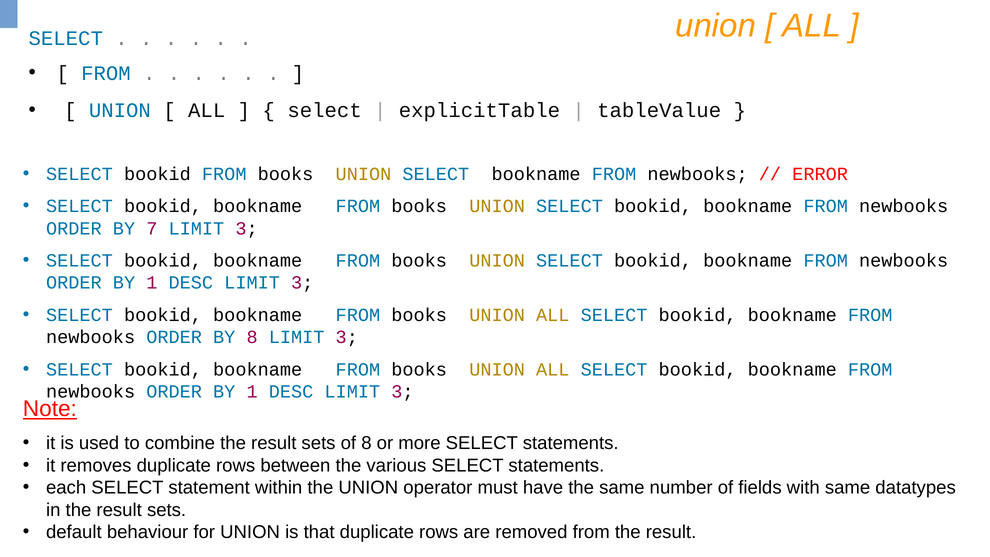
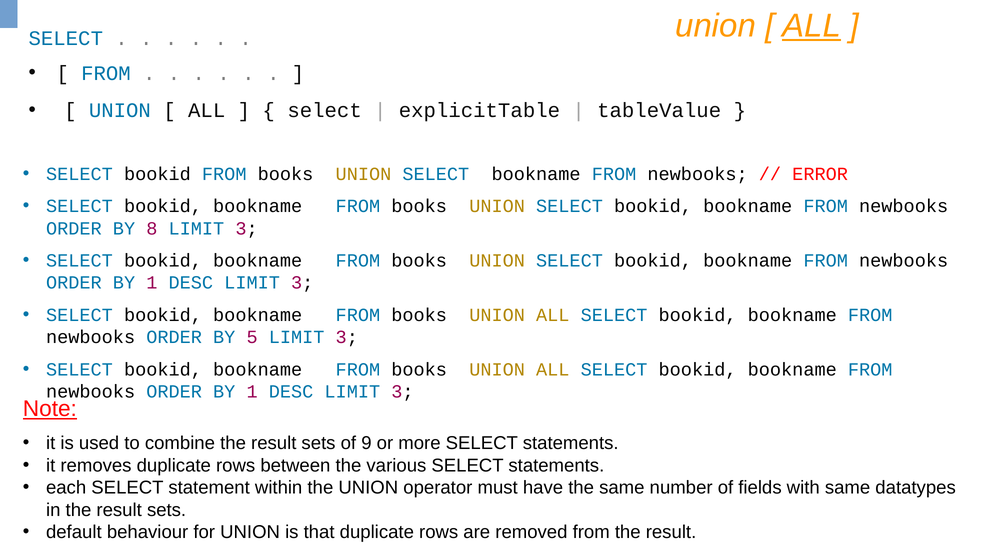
ALL underline: none -> present (812, 26)
7: 7 -> 8 (152, 228)
BY 8: 8 -> 5 (252, 337)
of 8: 8 -> 9 (366, 443)
